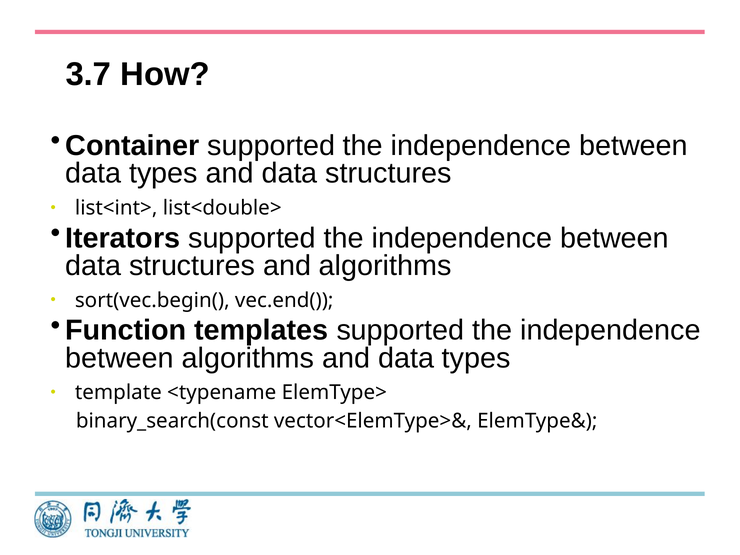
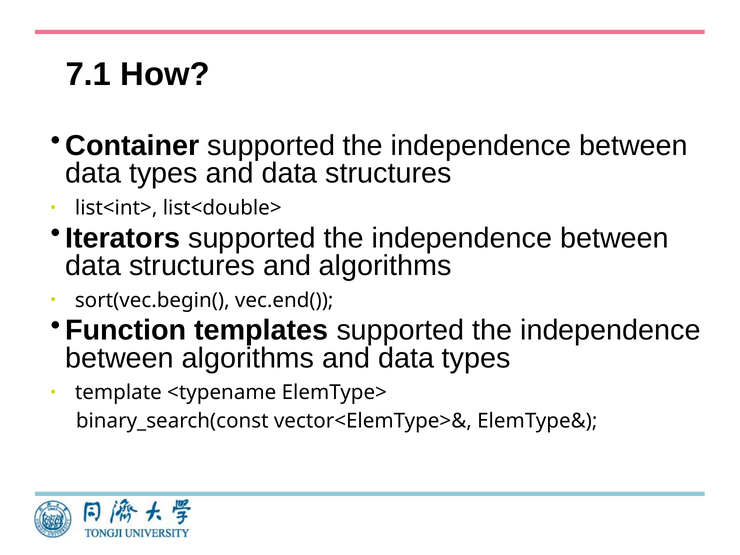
3.7: 3.7 -> 7.1 (88, 74)
